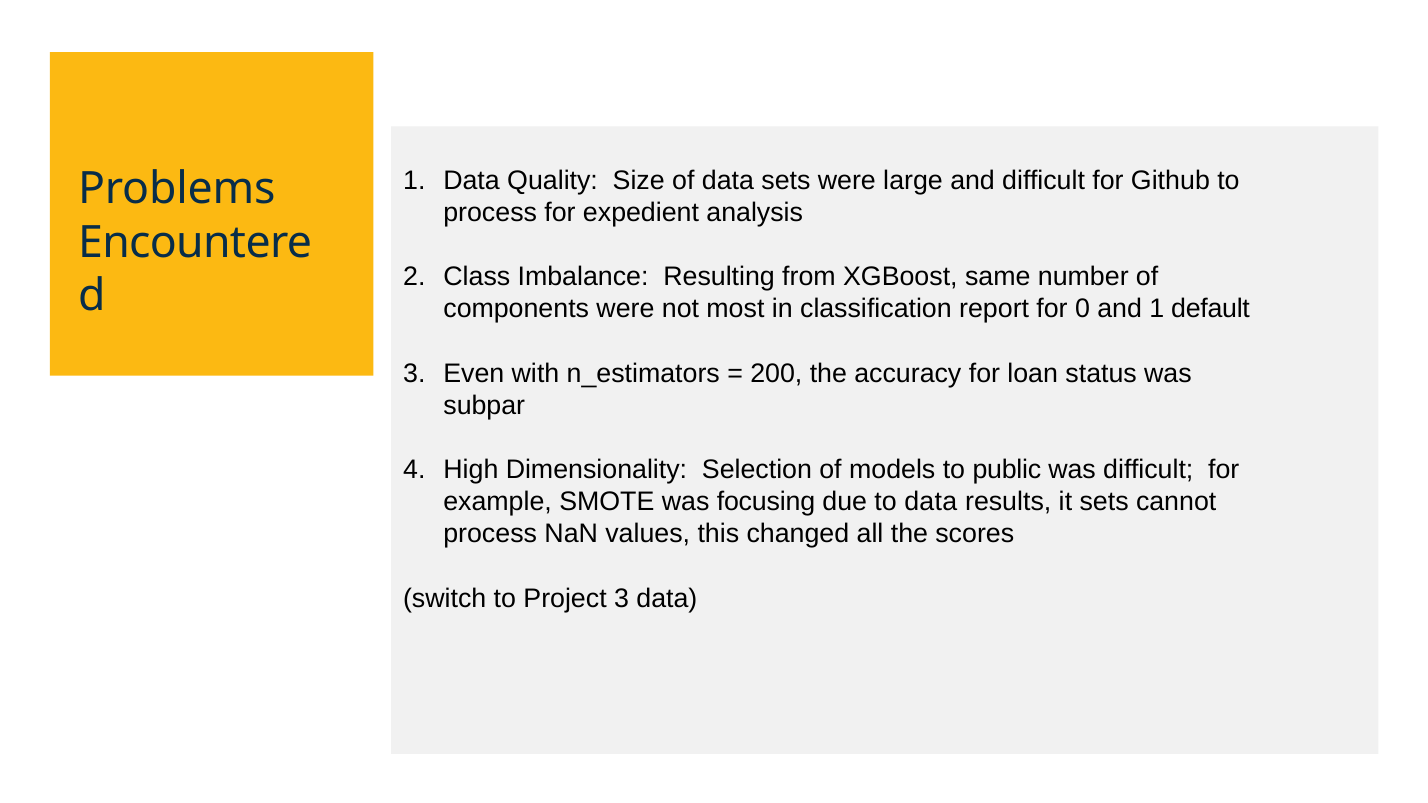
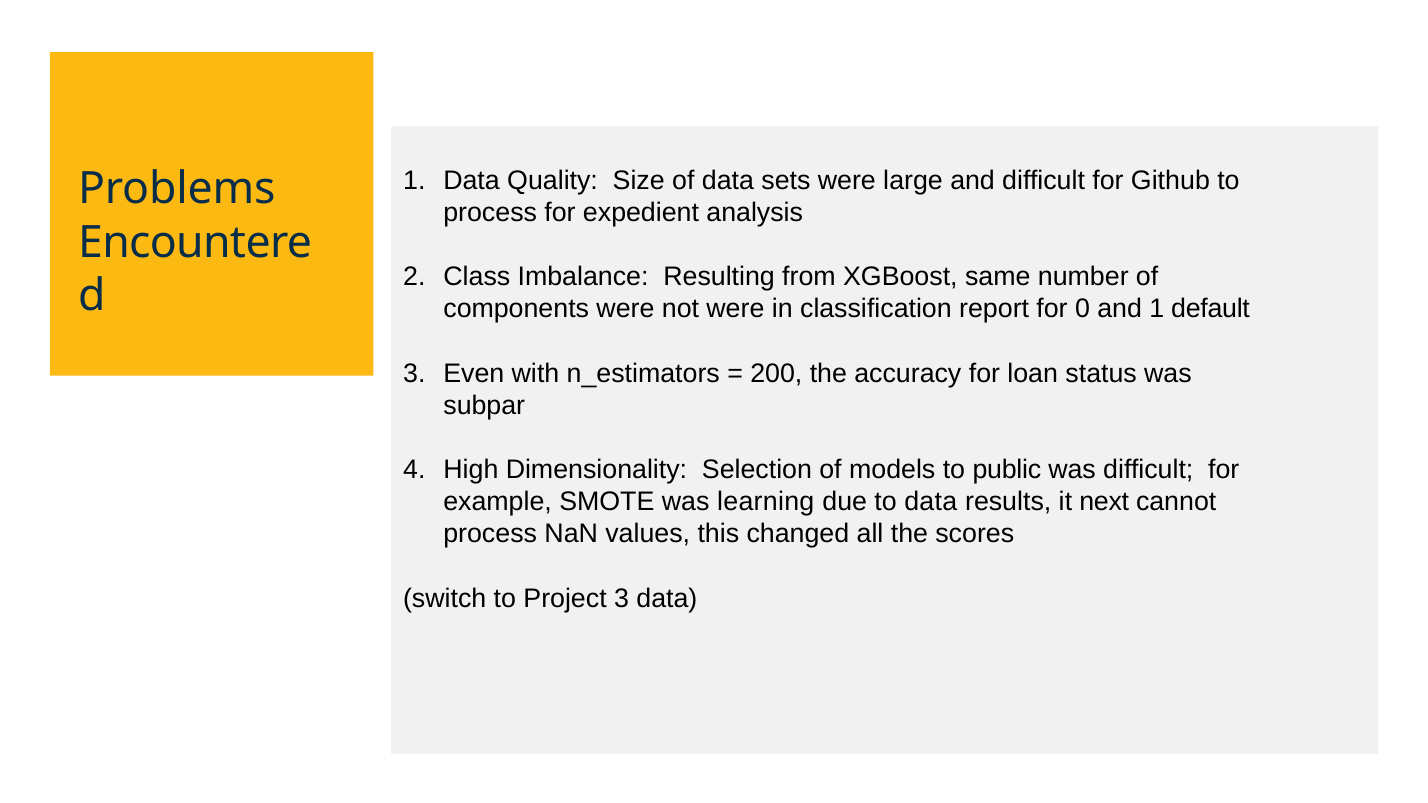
not most: most -> were (735, 309)
focusing: focusing -> learning (766, 502)
it sets: sets -> next (1104, 502)
